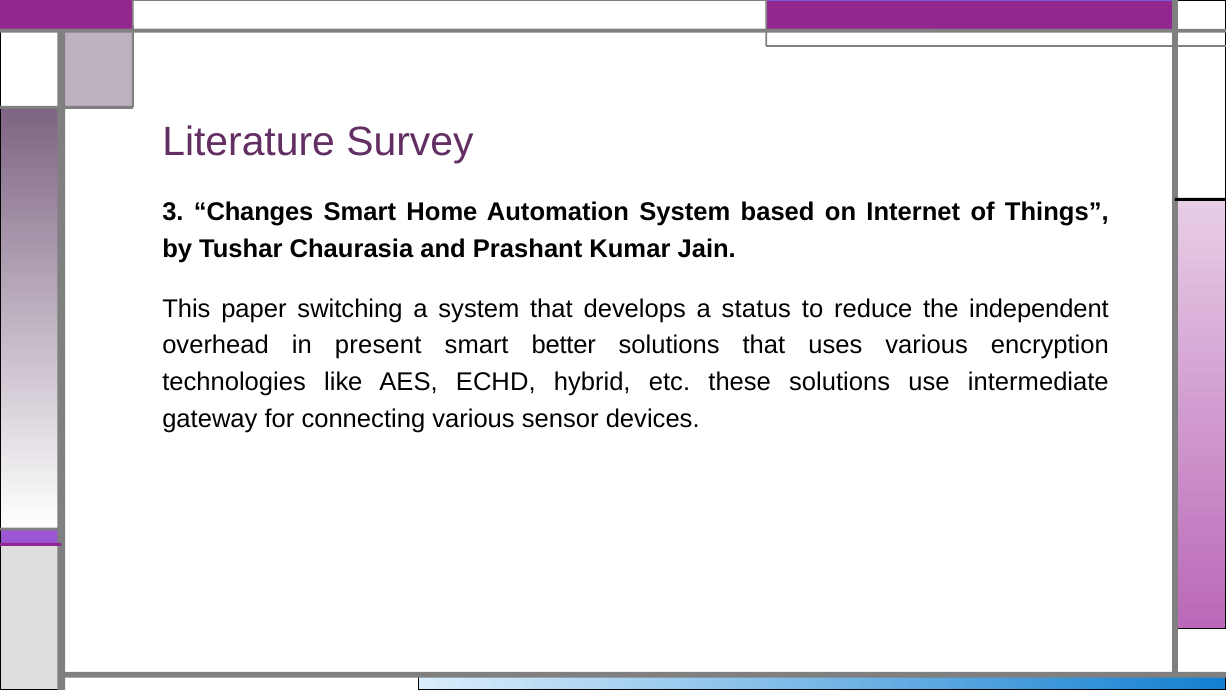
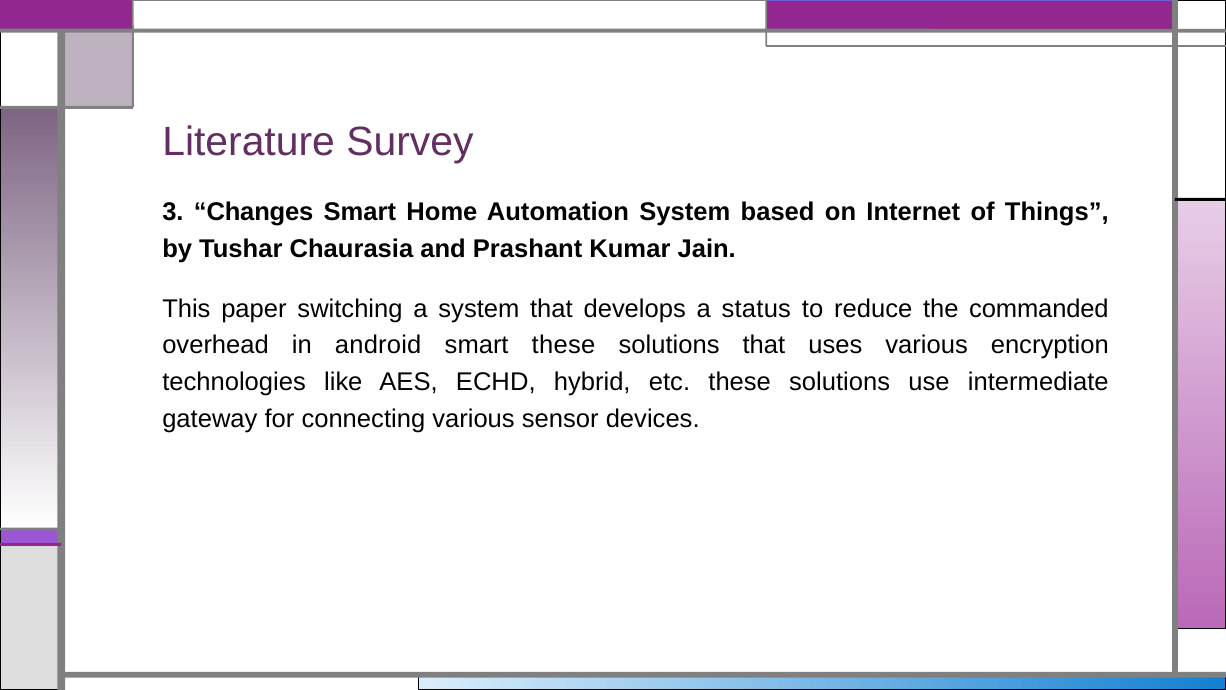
independent: independent -> commanded (1039, 308)
present: present -> android (378, 345)
smart better: better -> these (563, 345)
